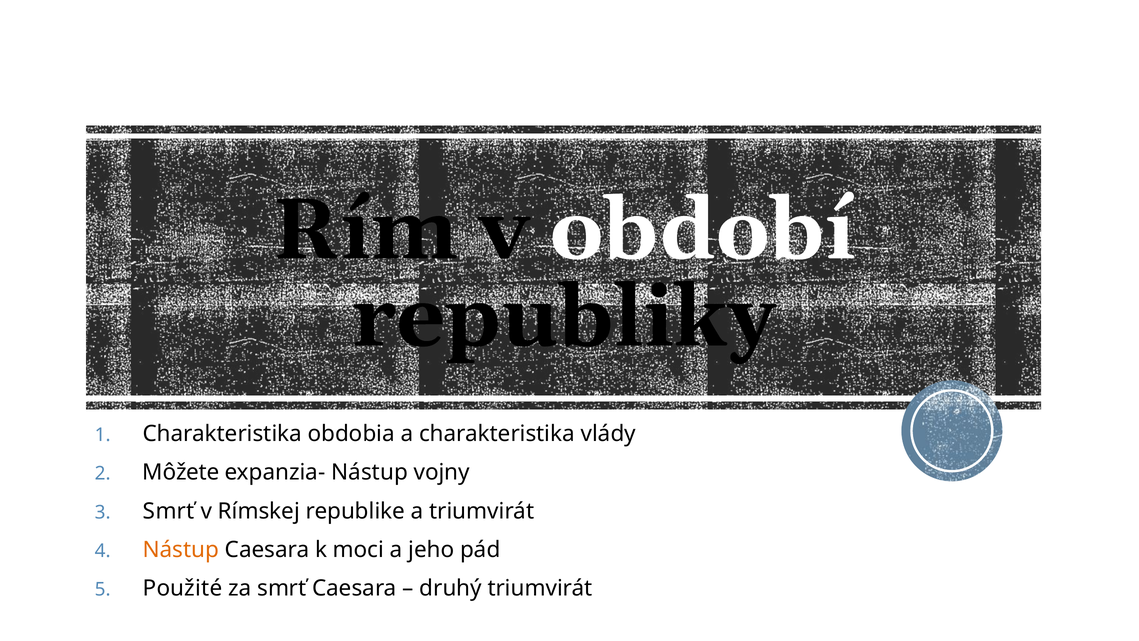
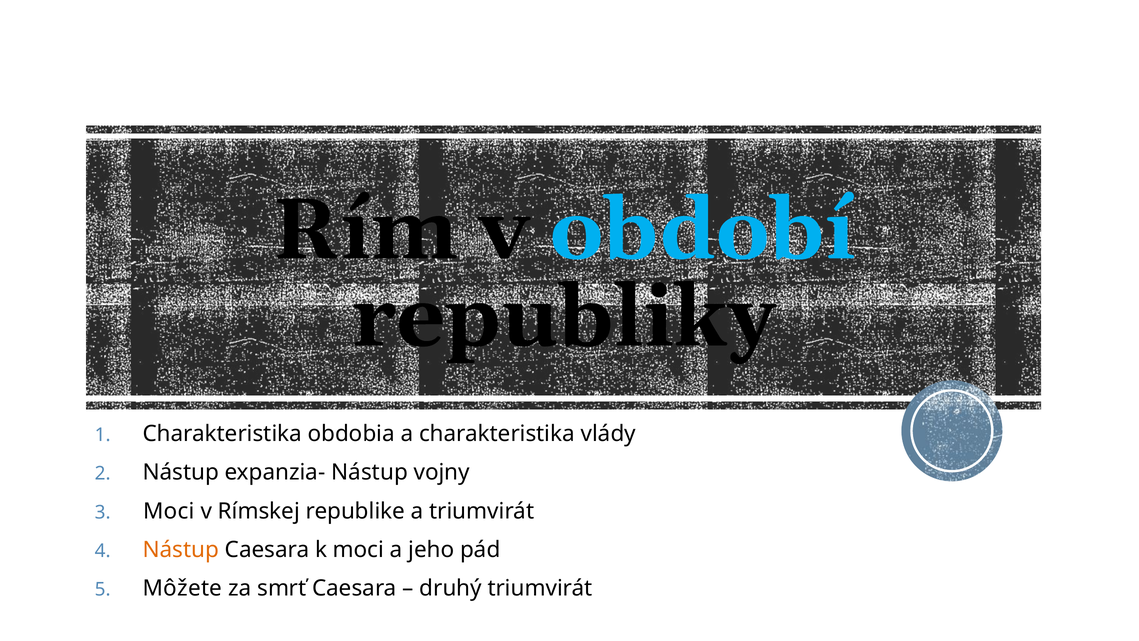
období colour: white -> light blue (702, 230)
Môžete: Môžete -> Nástup (181, 472)
Smrť: Smrť -> Moci (169, 511)
Použité: Použité -> Môžete (182, 588)
